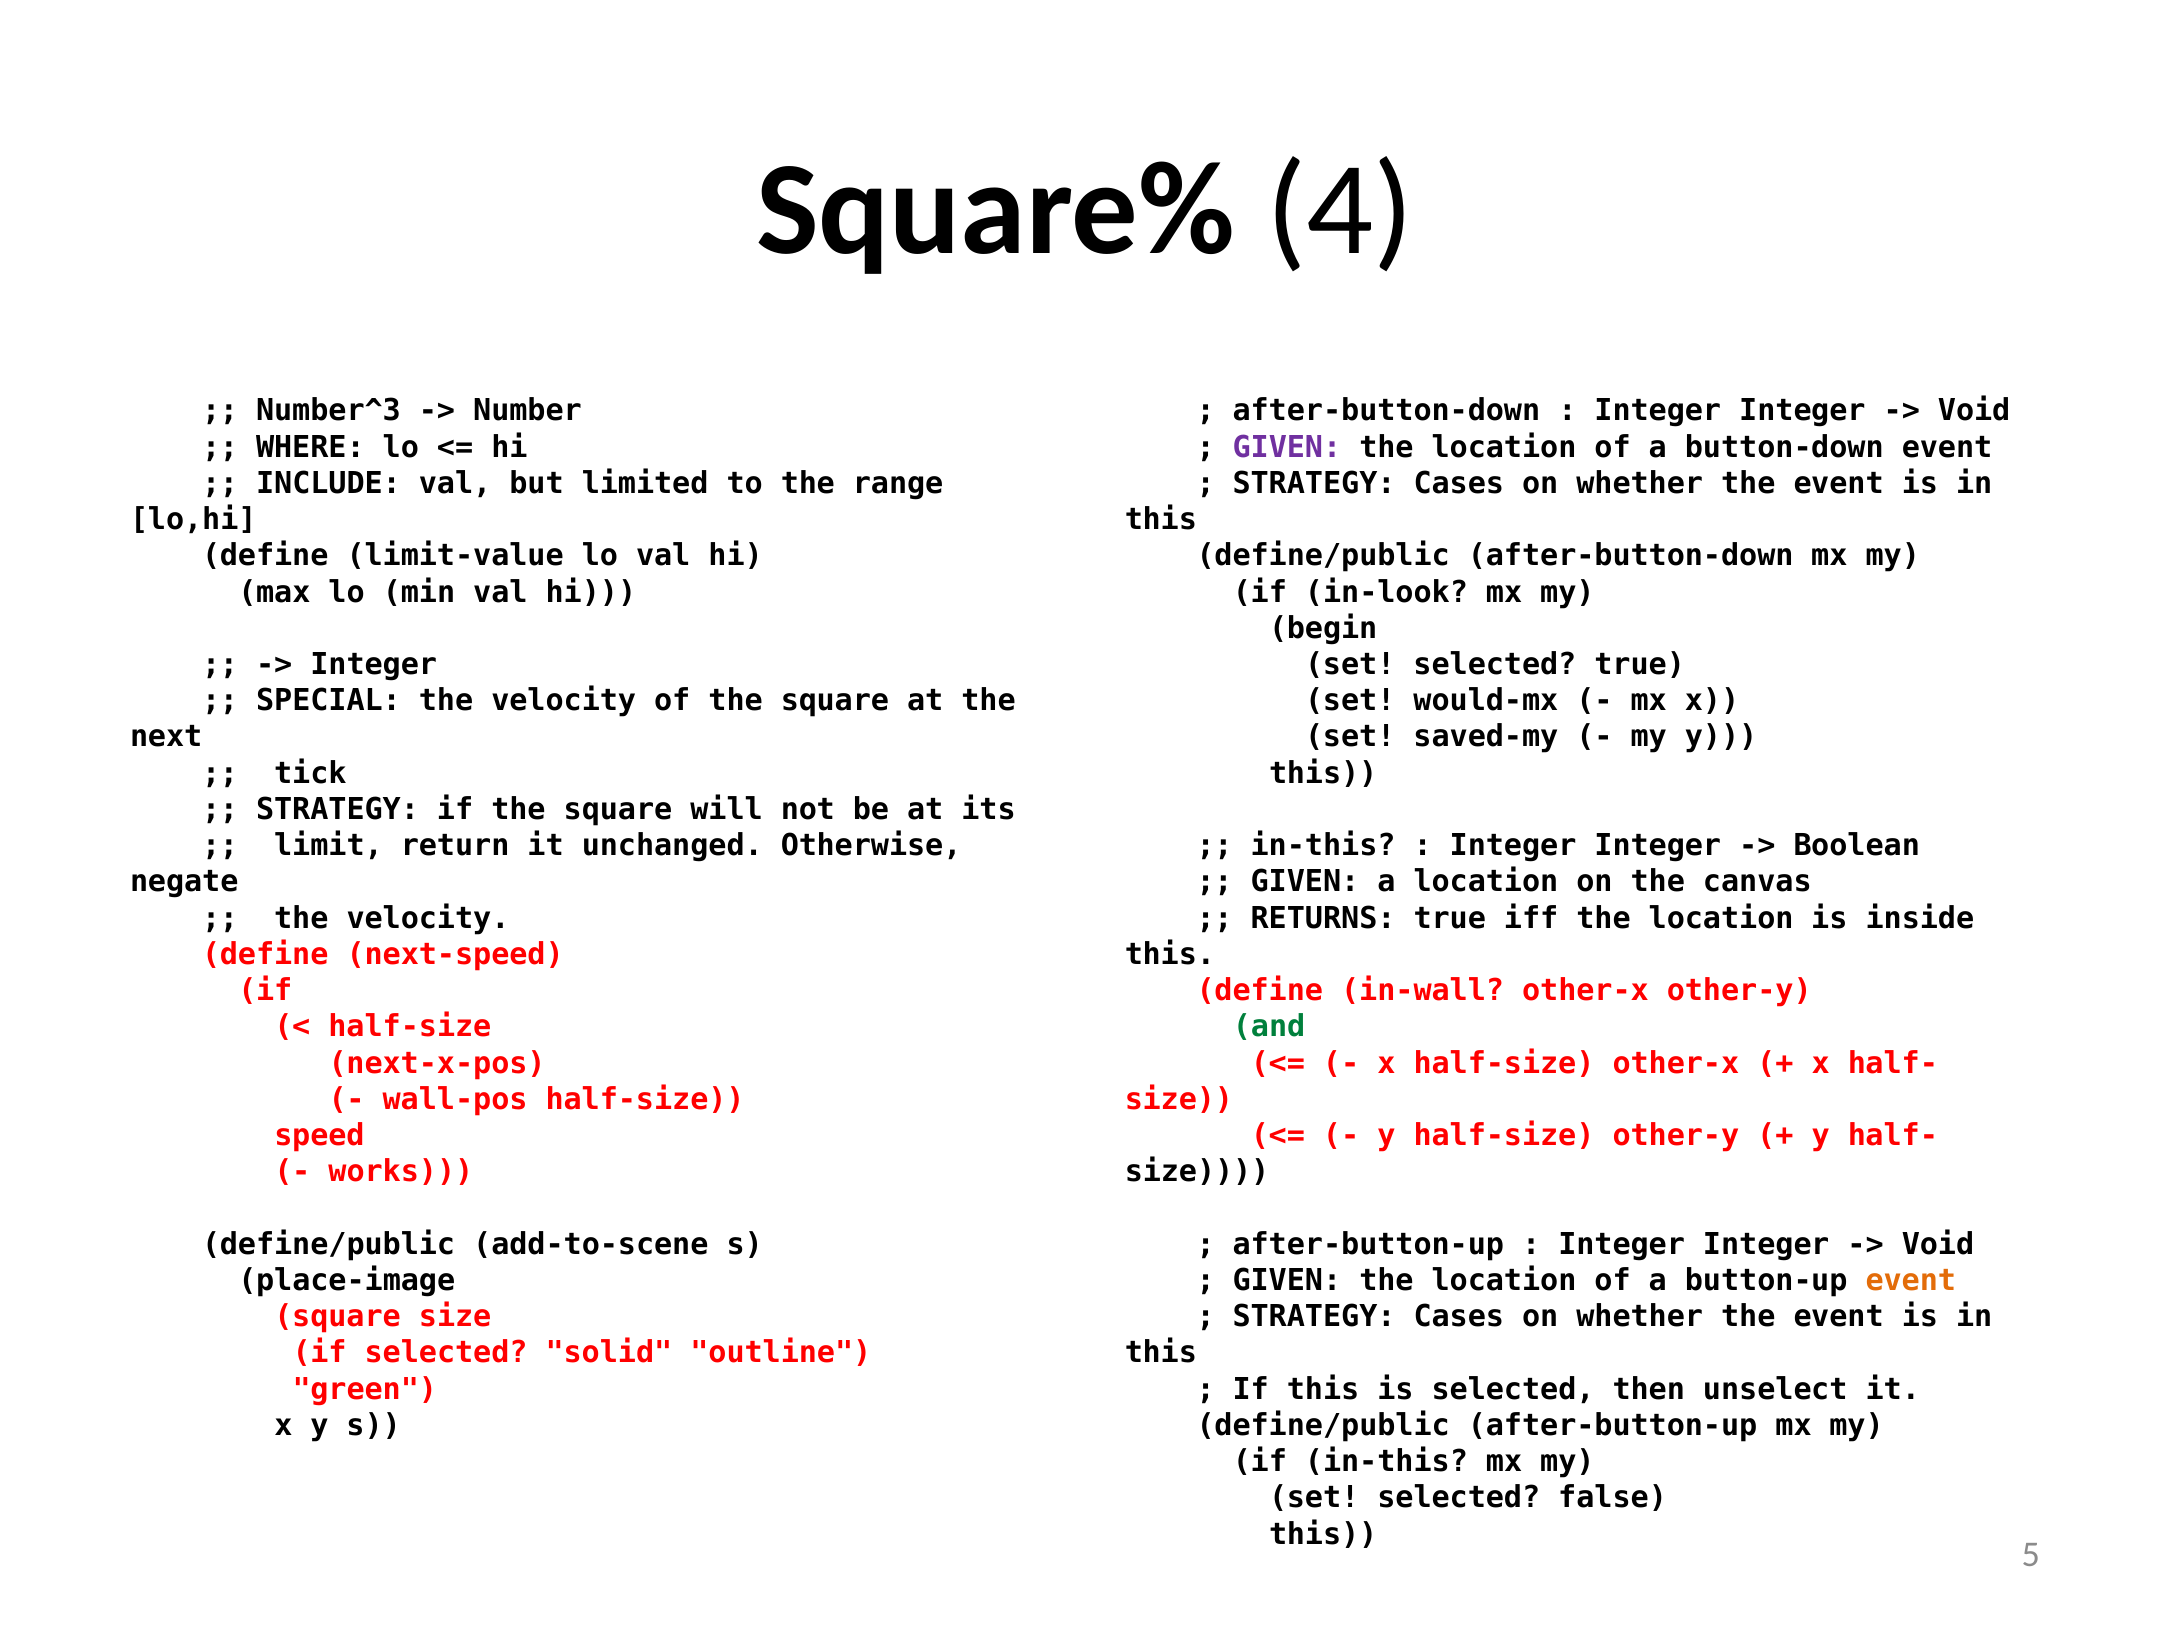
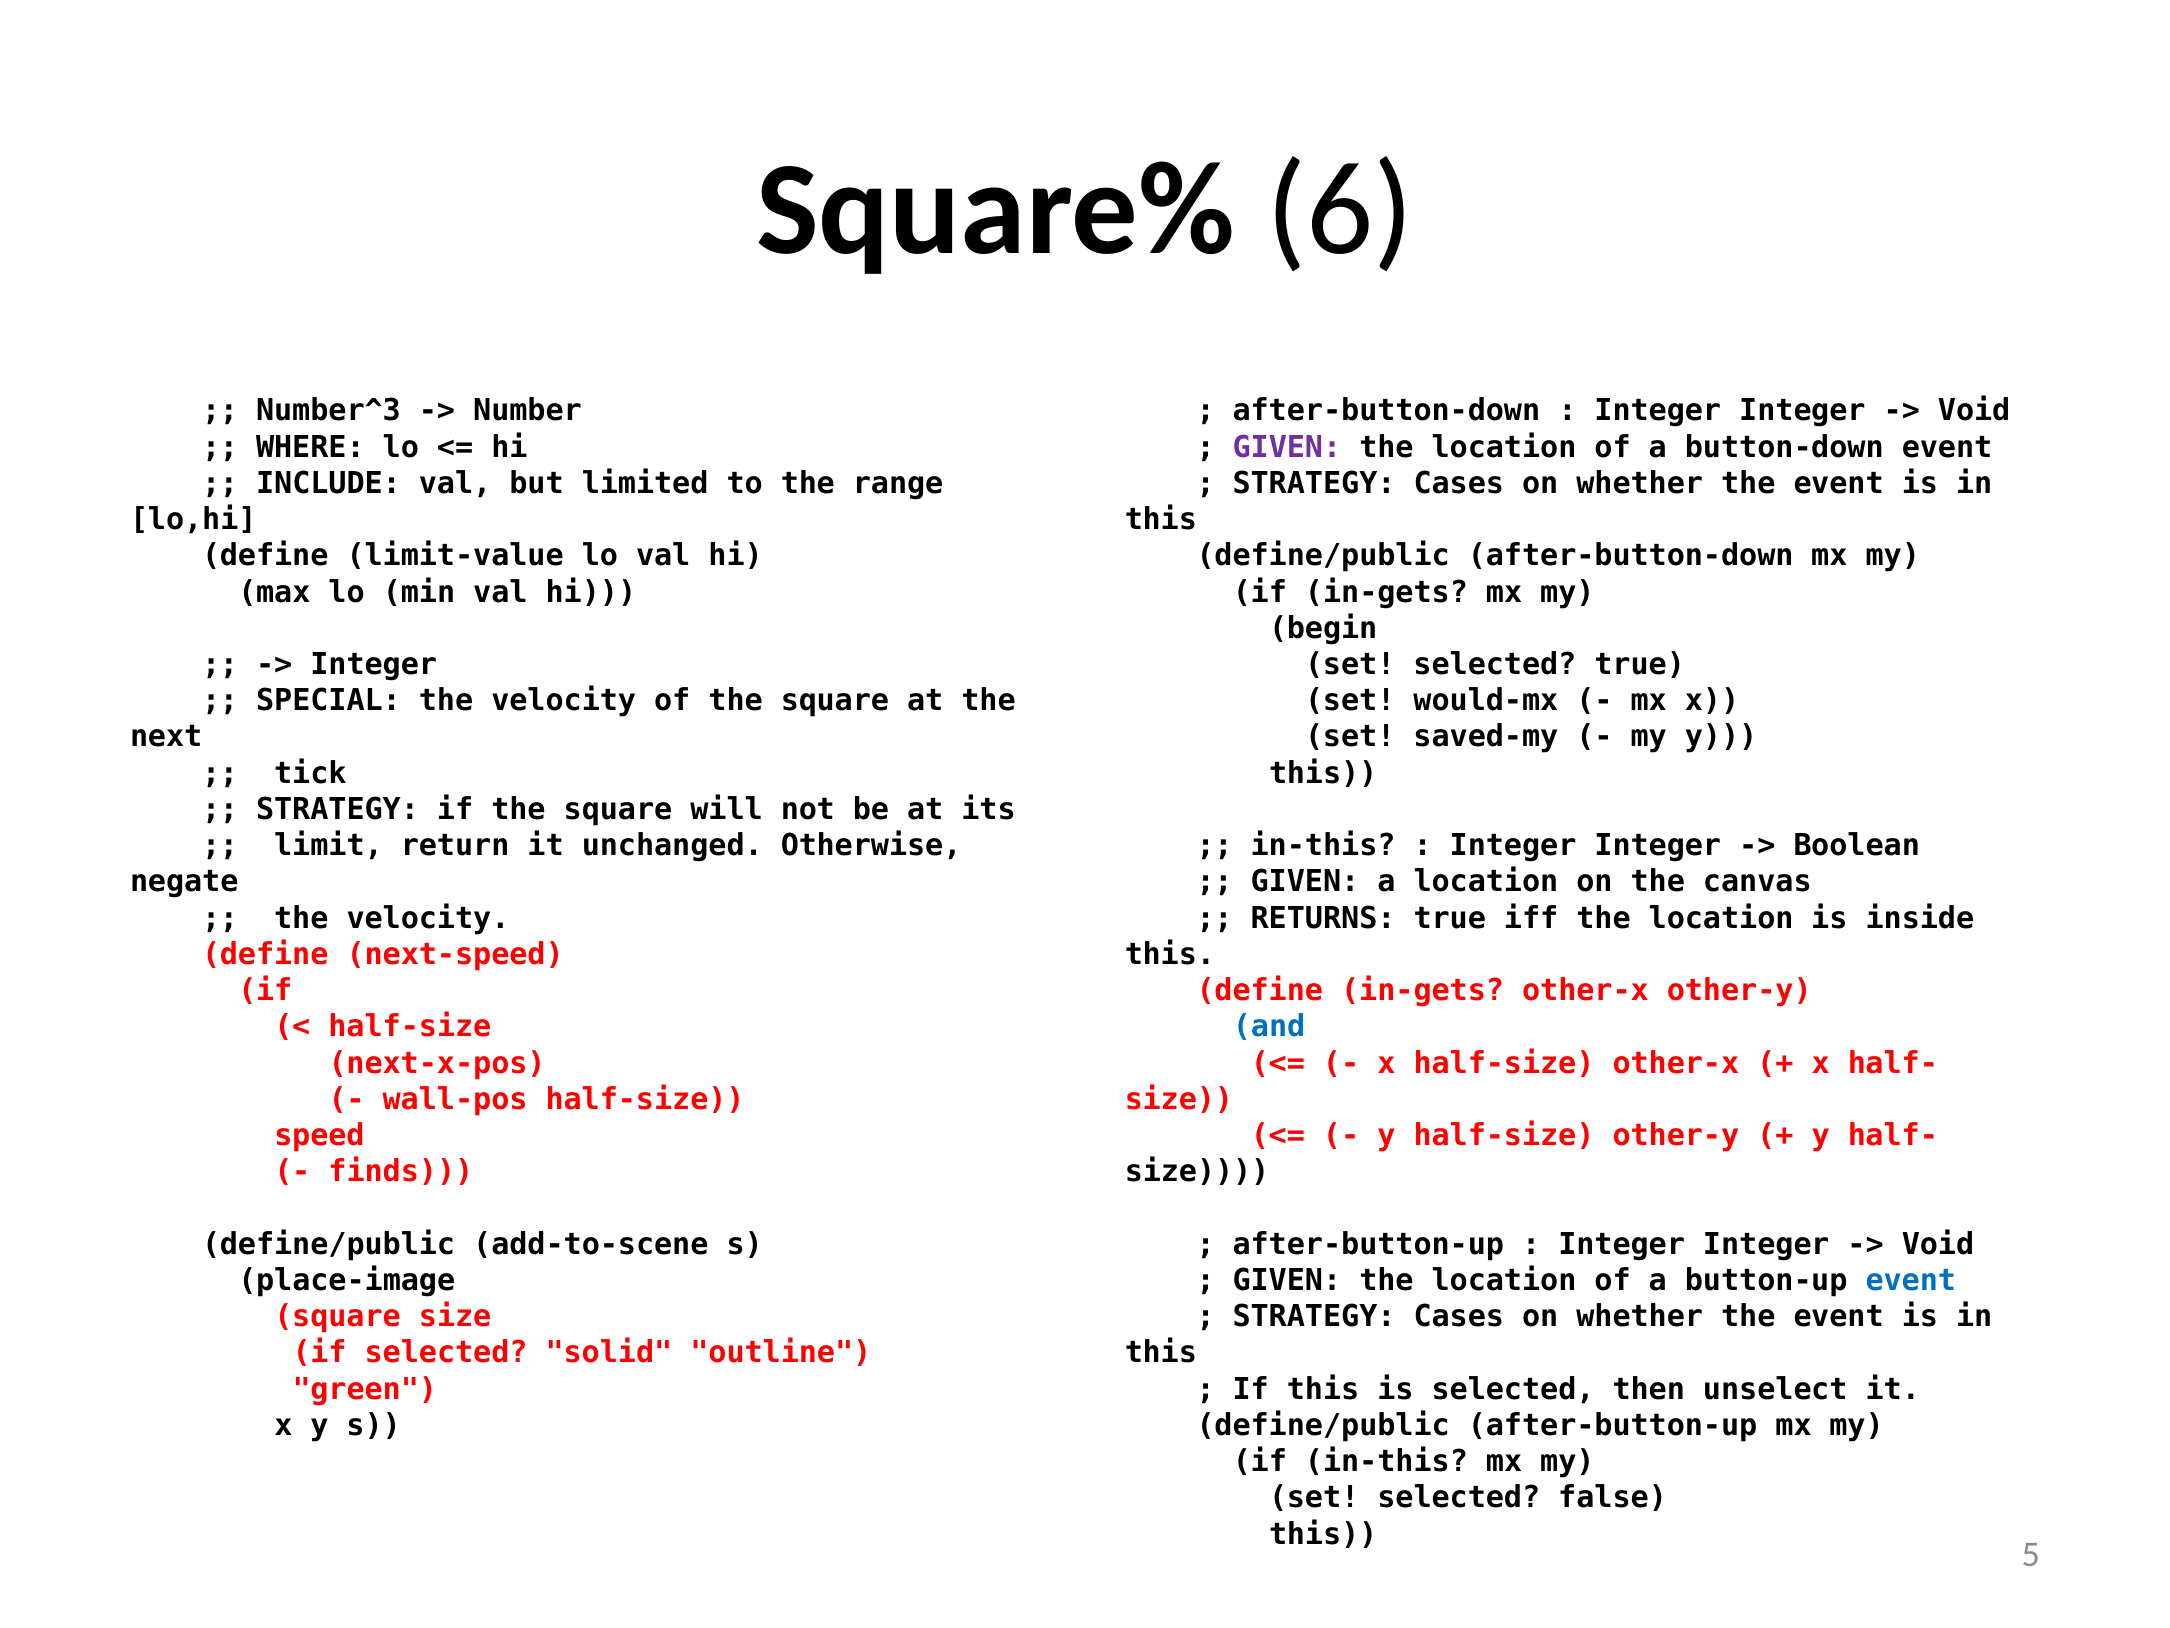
4: 4 -> 6 (1340, 210)
if in-look: in-look -> in-gets (1386, 592)
define in-wall: in-wall -> in-gets (1423, 990)
and colour: green -> blue (1269, 1027)
works: works -> finds (401, 1172)
event colour: orange -> blue (1911, 1280)
